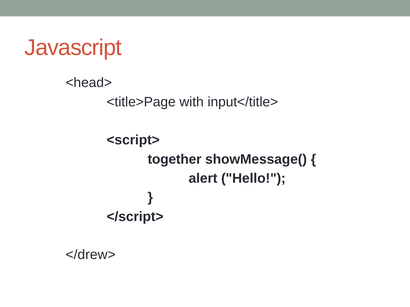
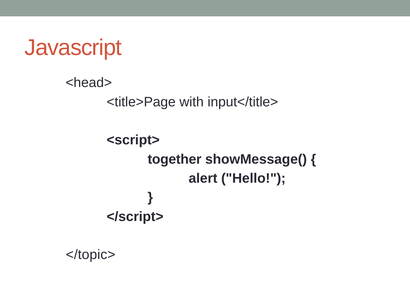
</drew>: </drew> -> </topic> (91, 255)
